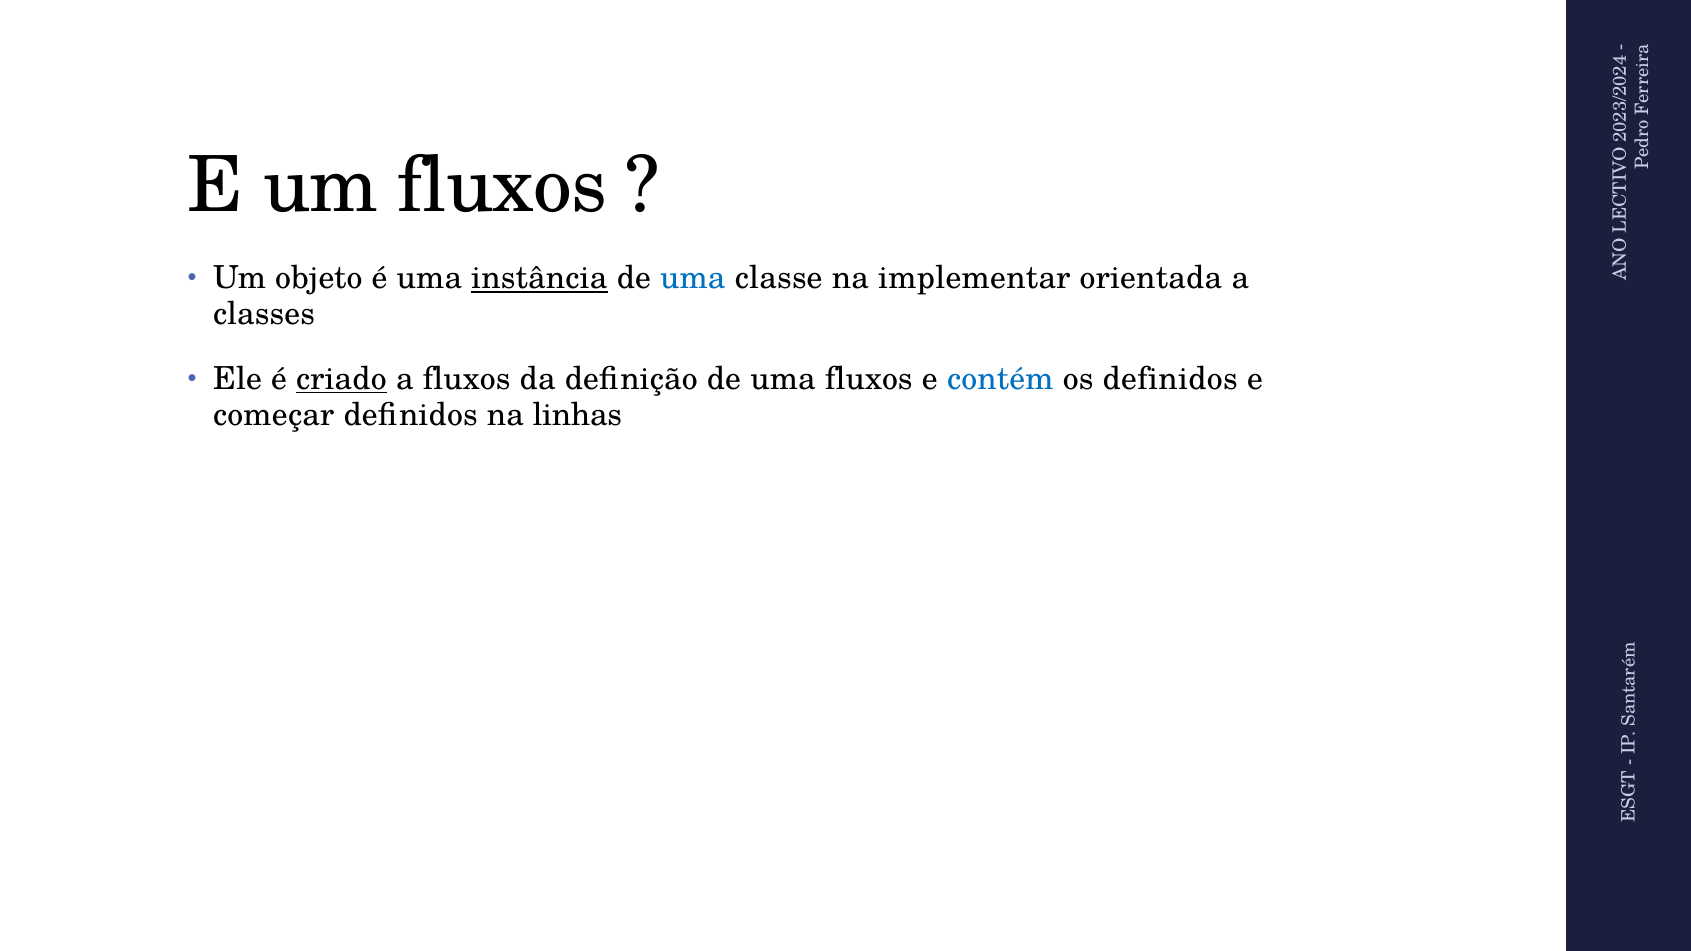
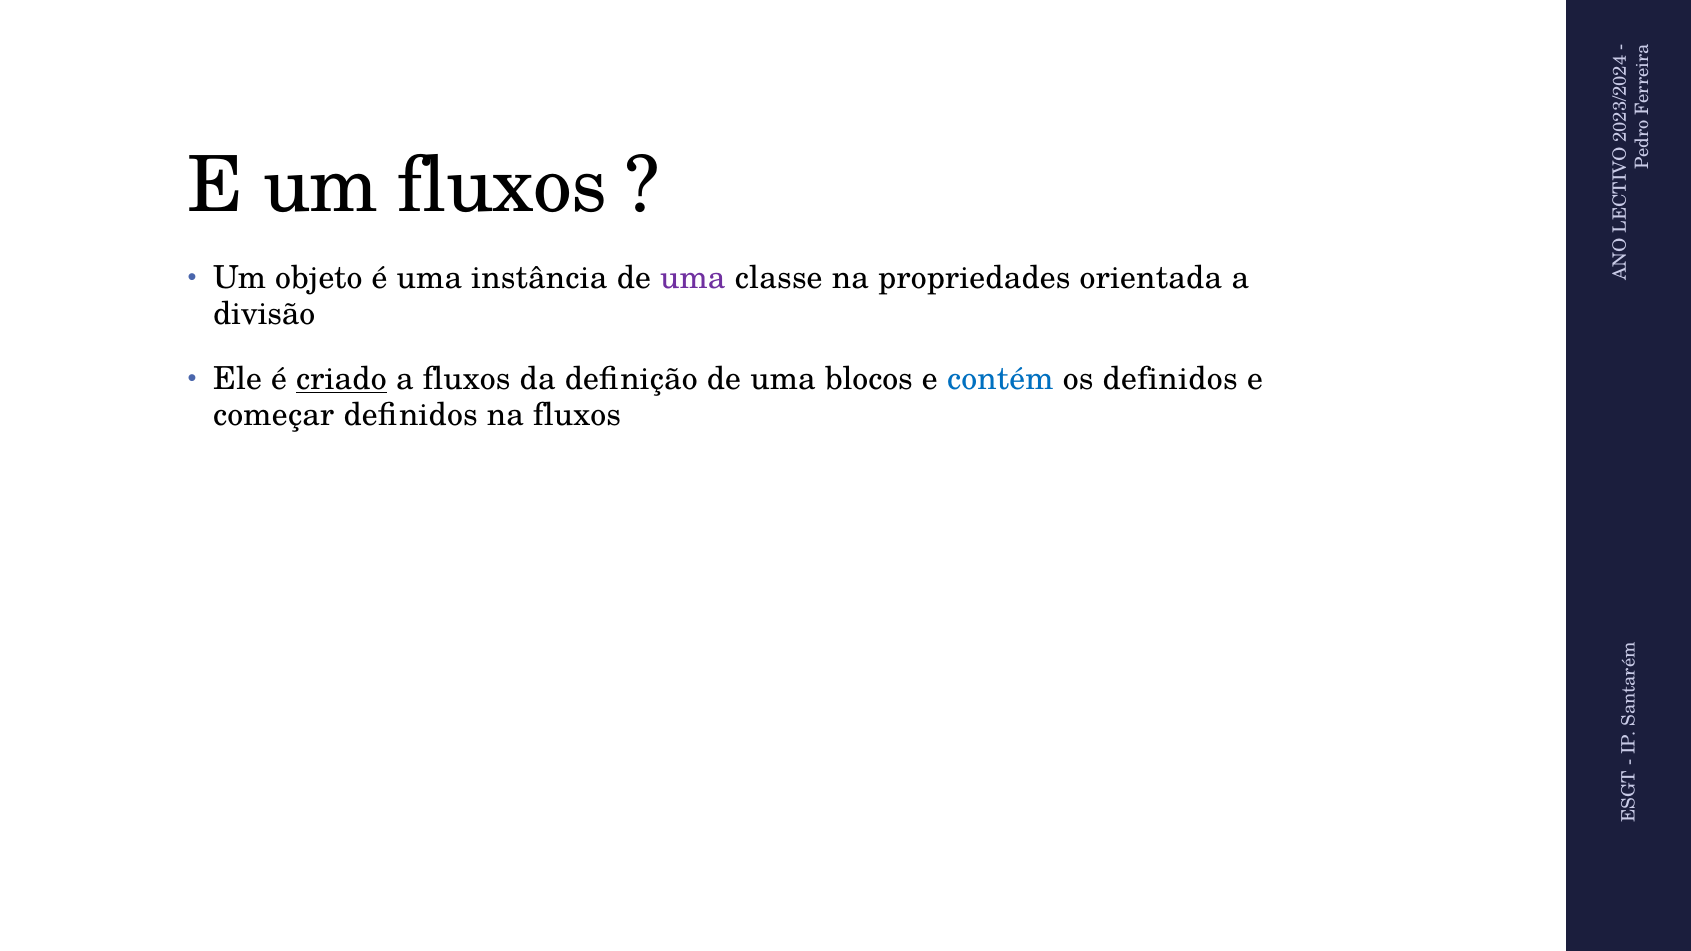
instância underline: present -> none (539, 278)
uma colour: blue -> purple (693, 278)
implementar: implementar -> propriedades (974, 278)
classes: classes -> divisão (264, 315)
uma fluxos: fluxos -> blocos (869, 379)
na linhas: linhas -> fluxos (577, 415)
